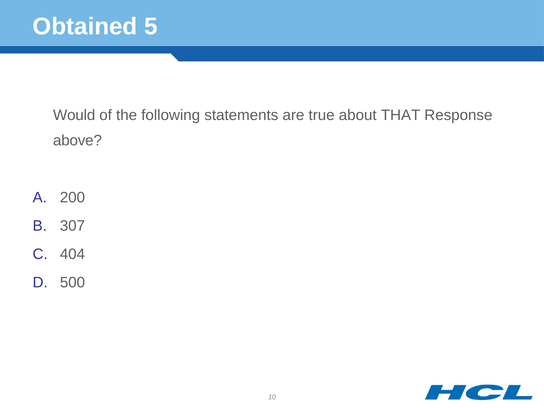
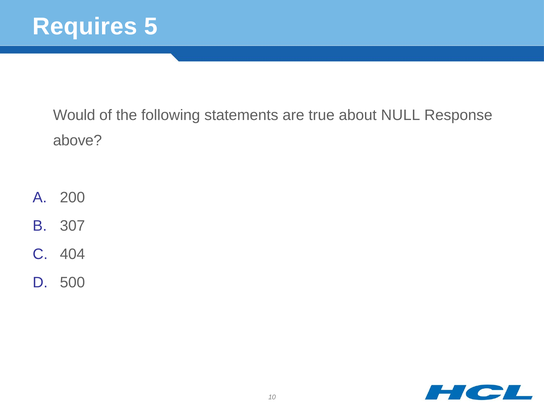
Obtained: Obtained -> Requires (85, 27)
THAT: THAT -> NULL (401, 115)
